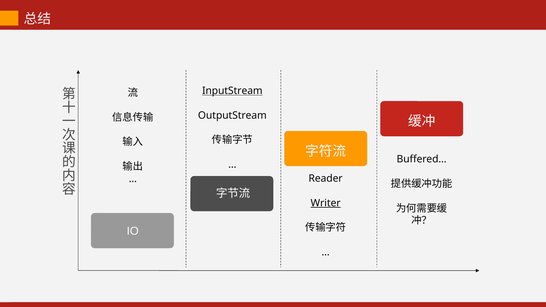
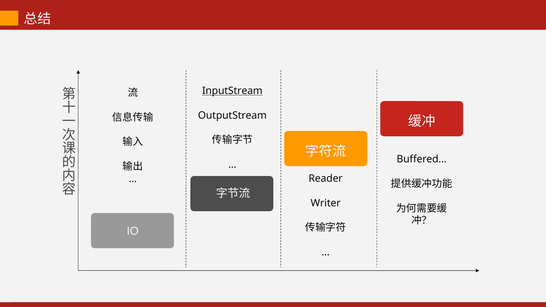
Writer underline: present -> none (326, 203)
